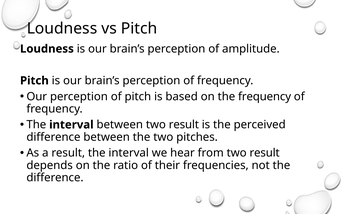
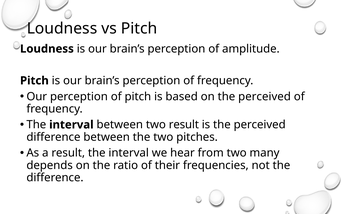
on the frequency: frequency -> perceived (265, 96)
from two result: result -> many (265, 153)
